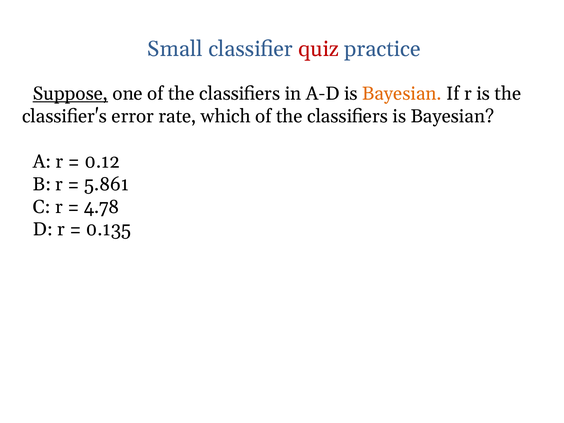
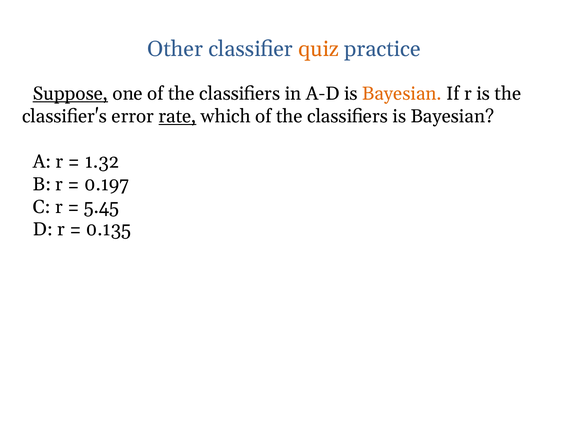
Small: Small -> Other (175, 49)
quiz colour: red -> orange (318, 49)
rate underline: none -> present (177, 116)
0.12: 0.12 -> 1.32 (102, 162)
5.861: 5.861 -> 0.197 (107, 184)
4.78: 4.78 -> 5.45 (102, 207)
